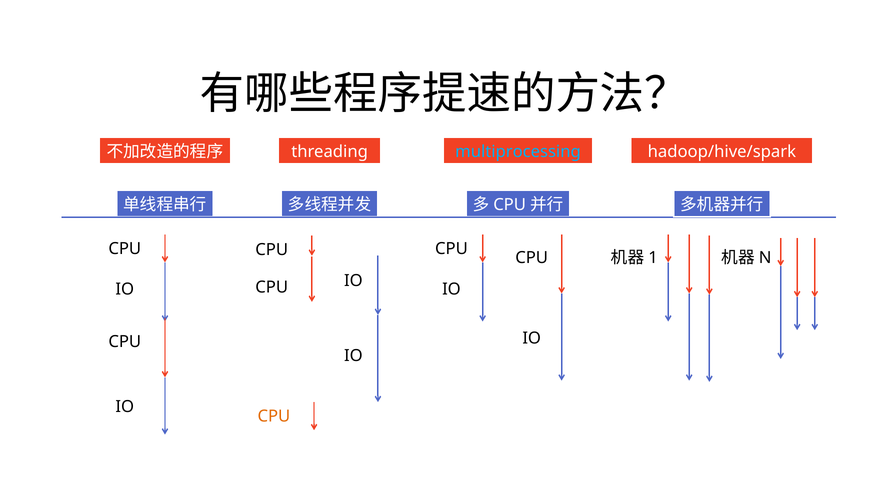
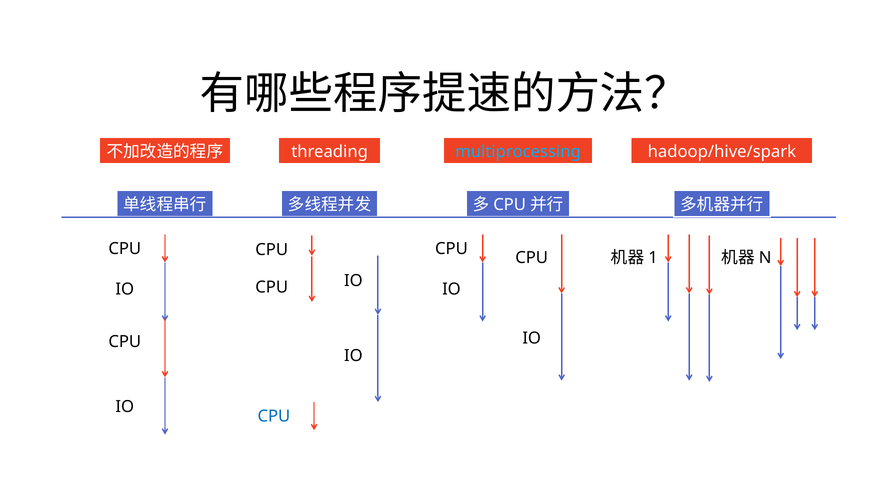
CPU colour: orange -> blue (274, 417)
